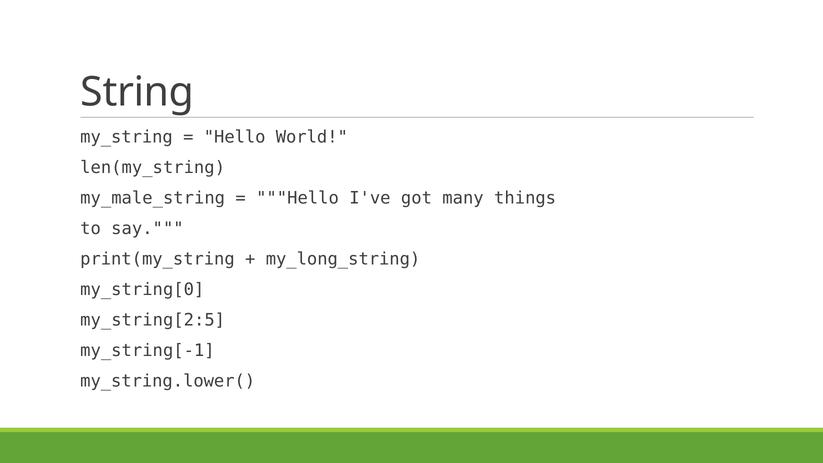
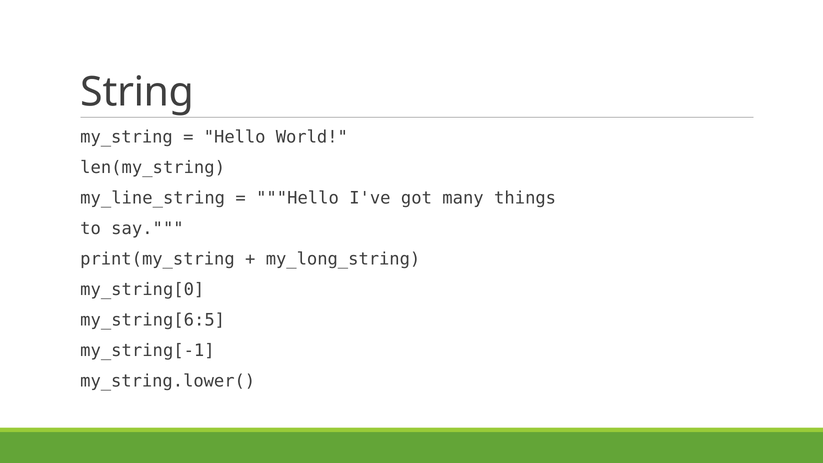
my_male_string: my_male_string -> my_line_string (153, 198)
my_string[2:5: my_string[2:5 -> my_string[6:5 (153, 320)
